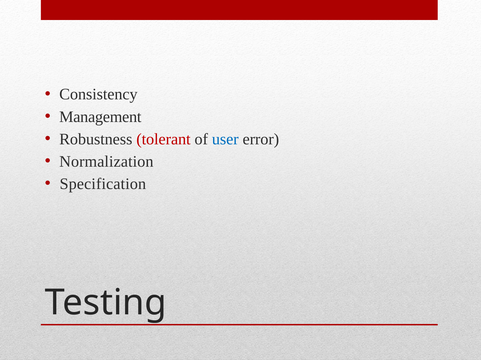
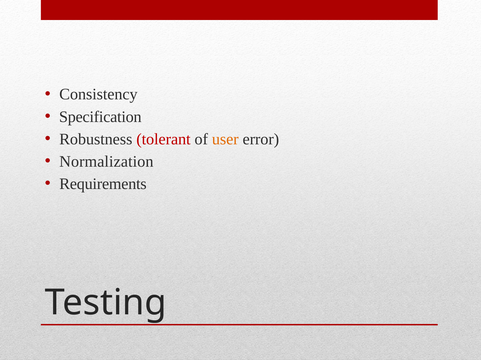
Management: Management -> Specification (100, 117)
user colour: blue -> orange (225, 139)
Specification: Specification -> Requirements (103, 184)
